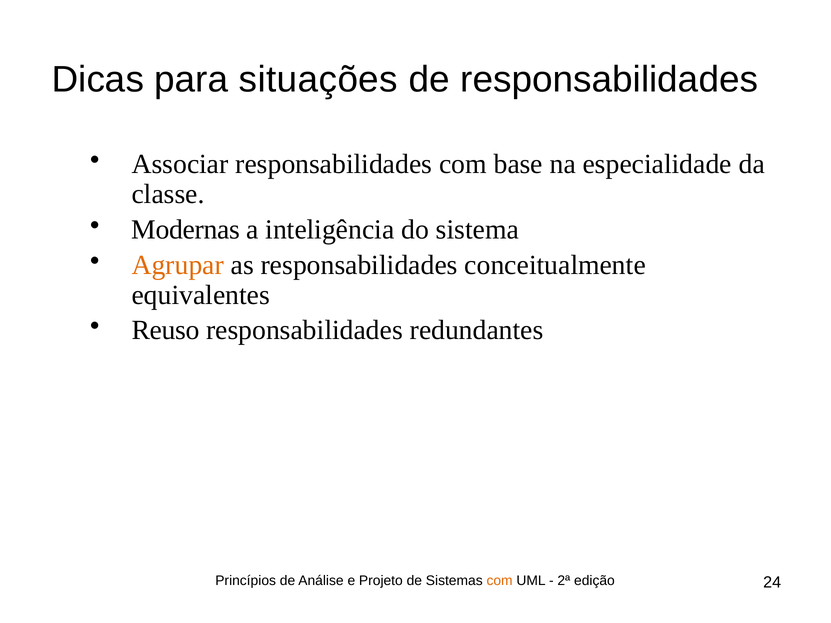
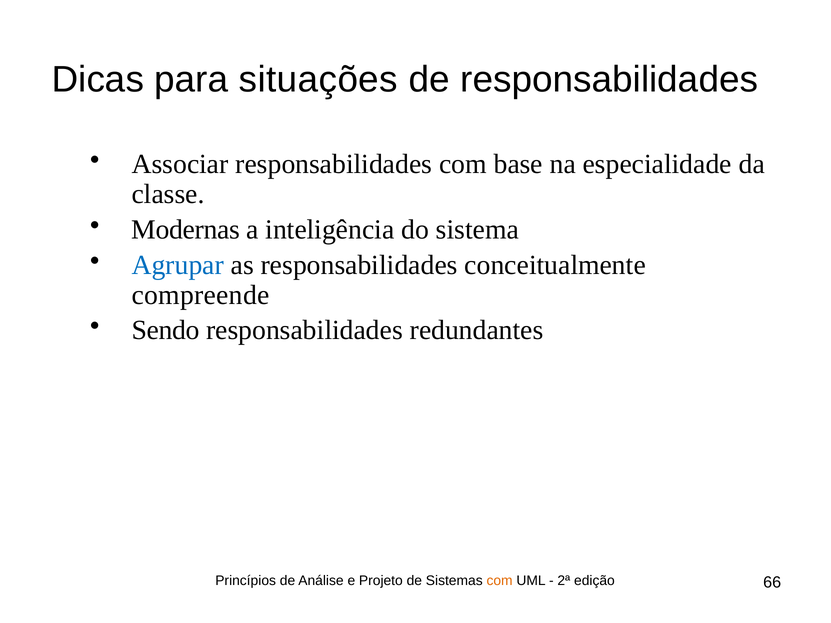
Agrupar colour: orange -> blue (178, 265)
equivalentes: equivalentes -> compreende (201, 295)
Reuso: Reuso -> Sendo (166, 330)
24: 24 -> 66 (772, 583)
